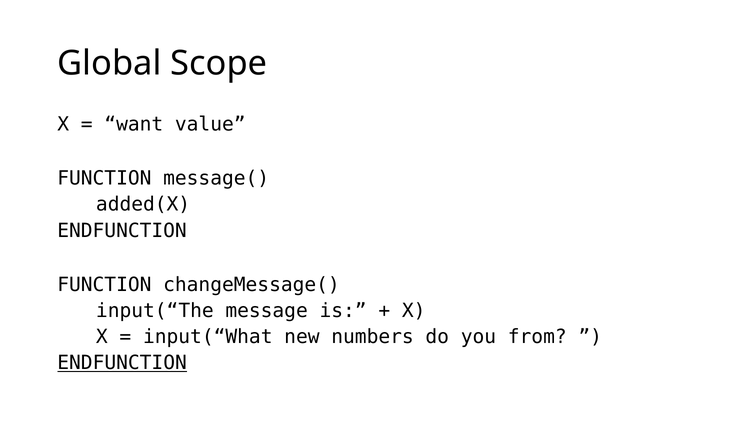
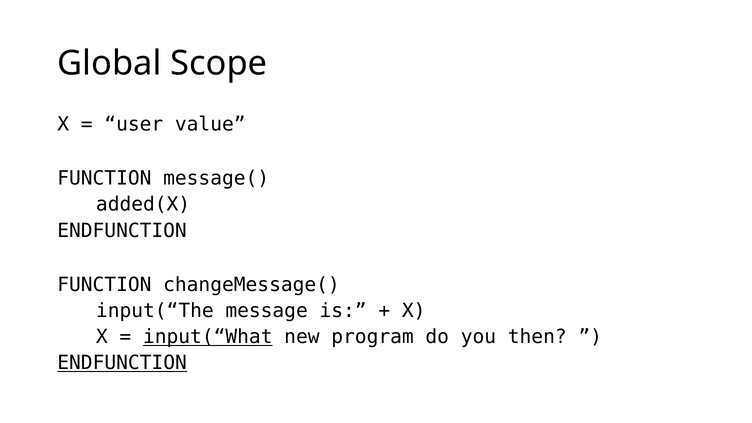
want: want -> user (134, 124)
input(“What underline: none -> present (208, 337)
numbers: numbers -> program (373, 337)
from: from -> then (537, 337)
